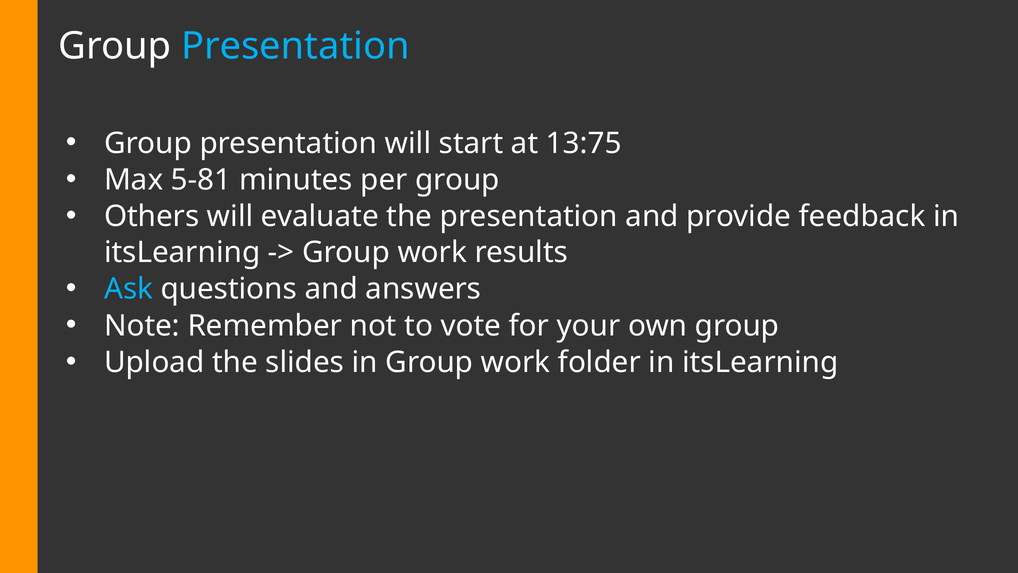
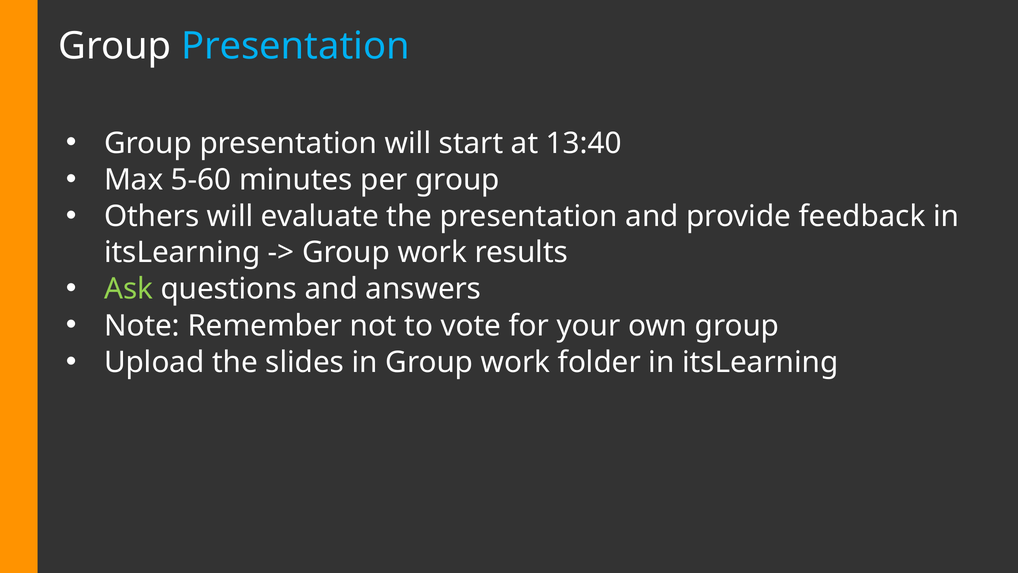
13:75: 13:75 -> 13:40 (584, 143)
5-81: 5-81 -> 5-60 (201, 180)
Ask colour: light blue -> light green (129, 289)
